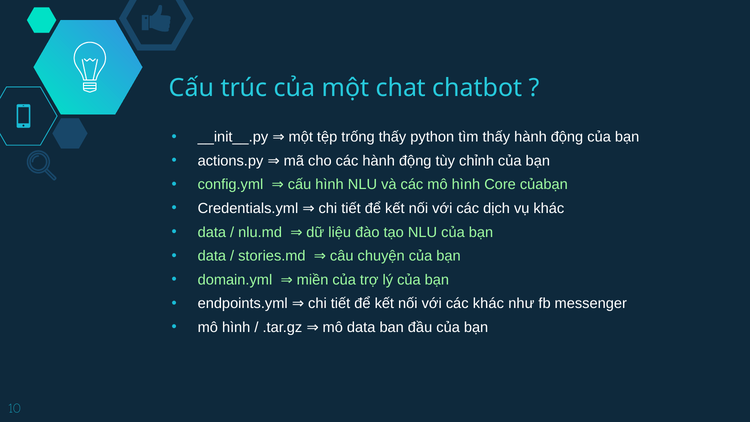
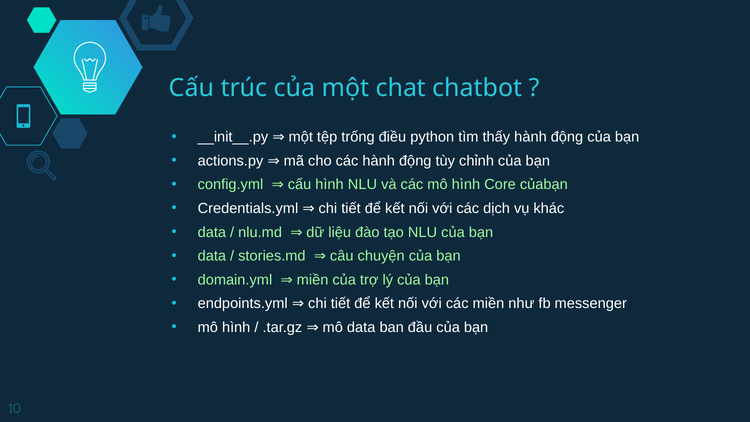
trống thấy: thấy -> điều (392, 137)
các khác: khác -> miền (488, 303)
